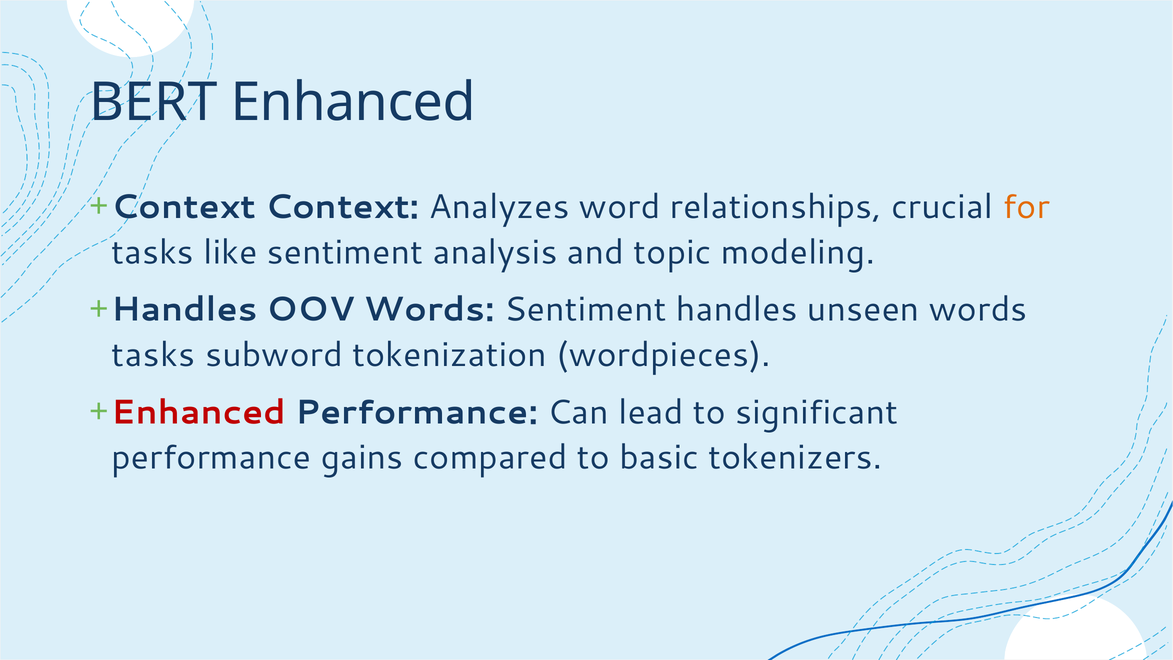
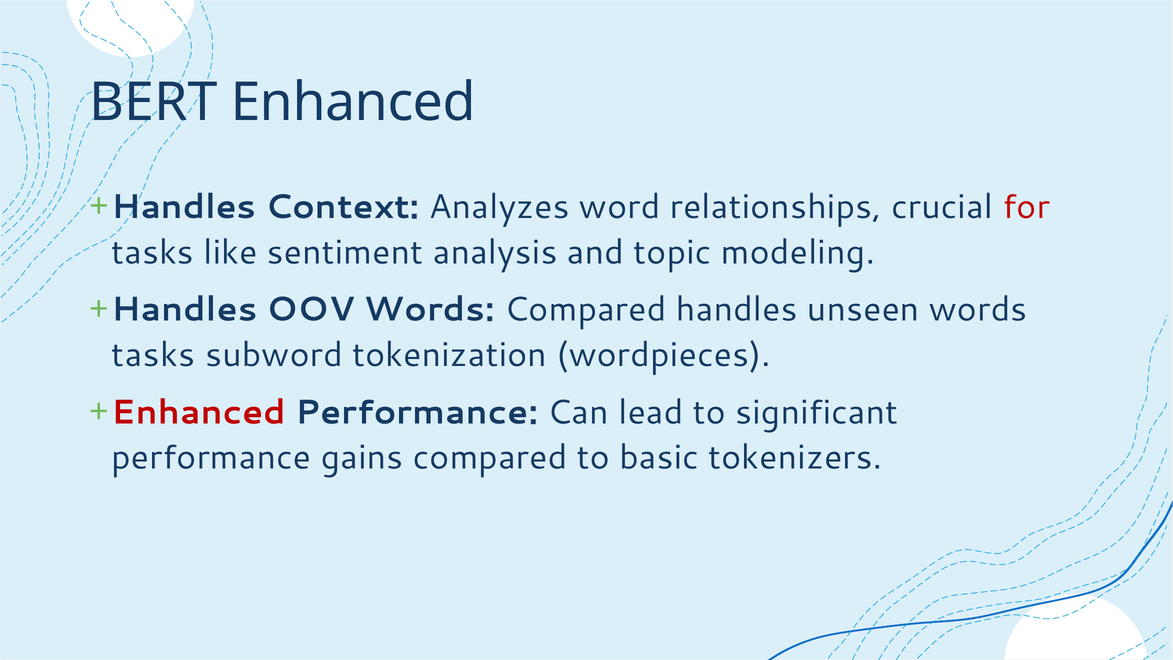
Context: Context -> Handles (184, 207)
for colour: orange -> red (1026, 207)
Words Sentiment: Sentiment -> Compared (585, 310)
